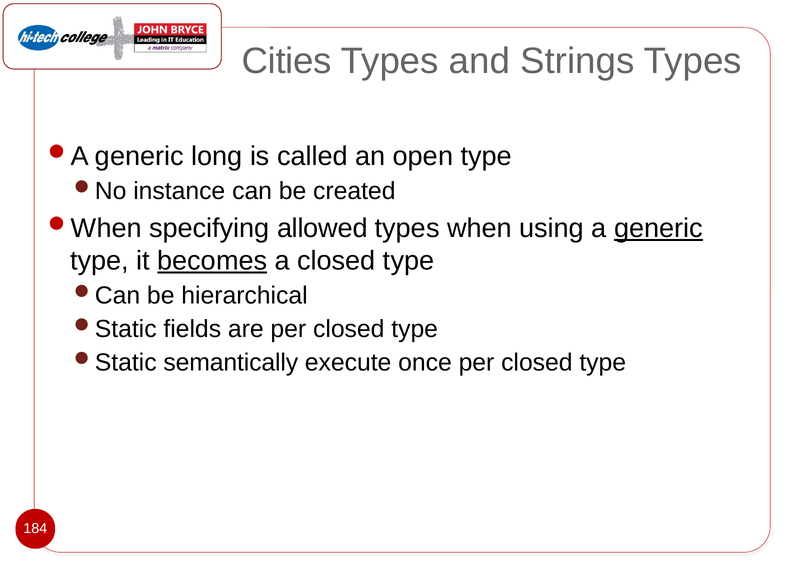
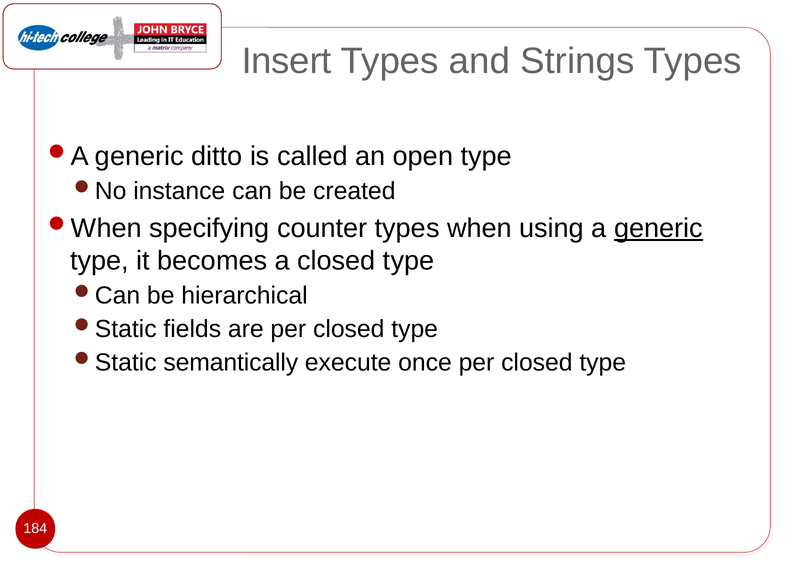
Cities: Cities -> Insert (287, 61)
long: long -> ditto (217, 156)
allowed: allowed -> counter (322, 228)
becomes underline: present -> none (212, 261)
